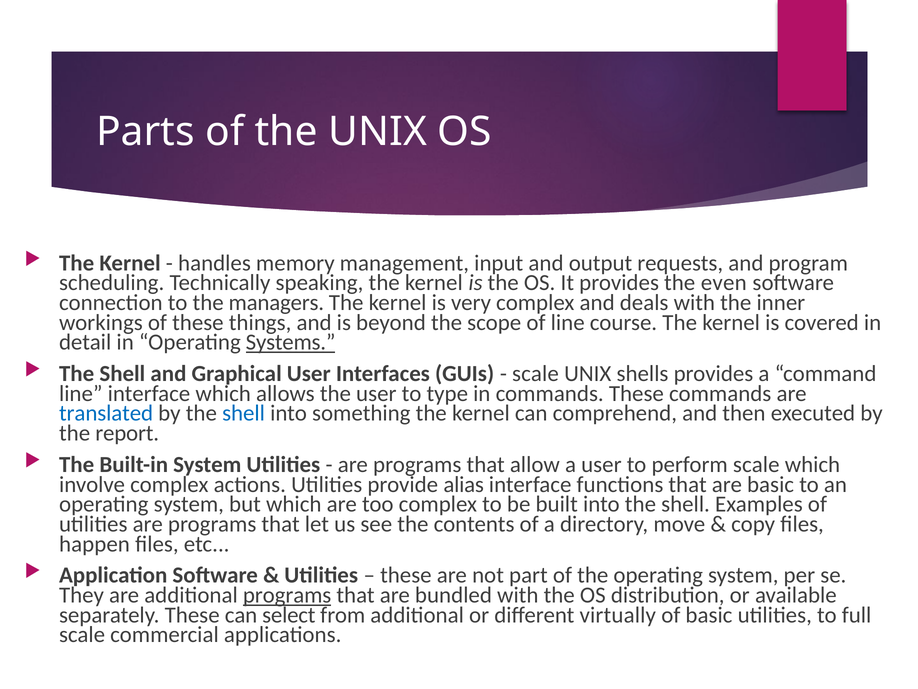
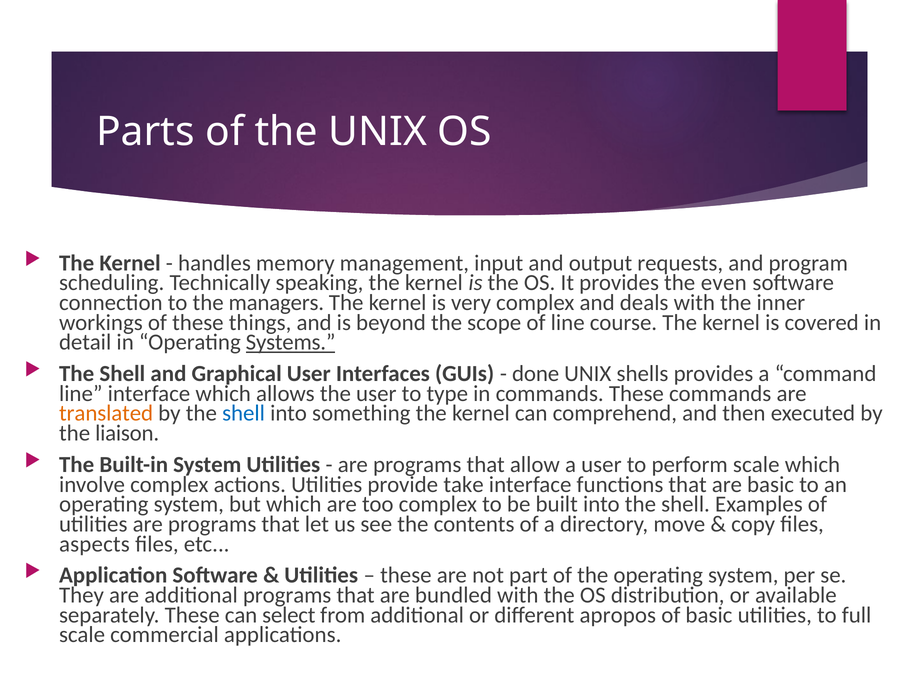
scale: scale -> done (536, 373)
translated colour: blue -> orange (106, 413)
report: report -> liaison (127, 433)
alias: alias -> take (464, 484)
happen: happen -> aspects (94, 544)
programs underline: present -> none (287, 595)
virtually: virtually -> apropos (618, 615)
